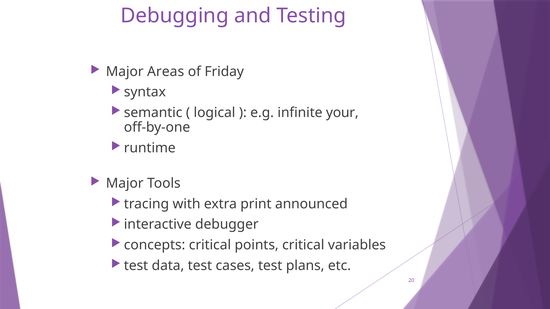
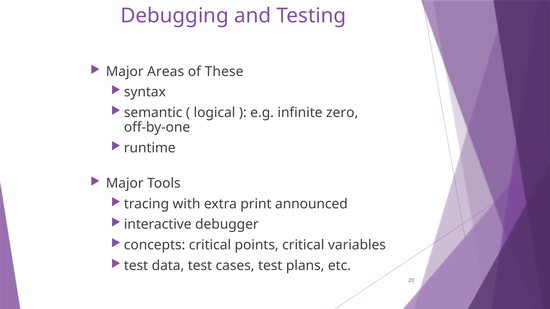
Friday: Friday -> These (224, 72)
your: your -> zero (342, 113)
